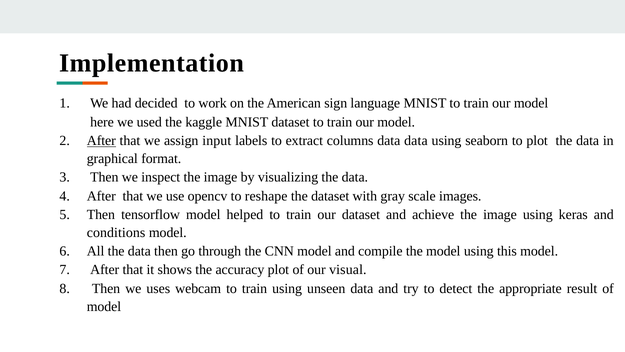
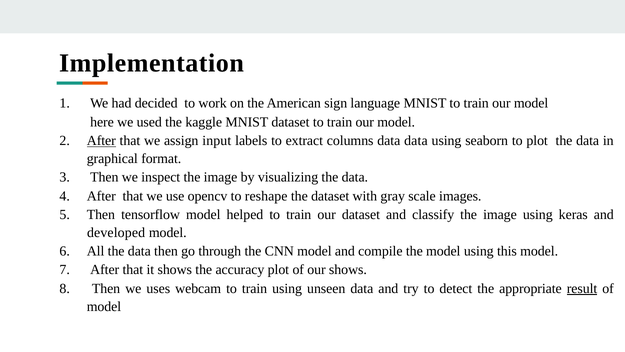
achieve: achieve -> classify (433, 214)
conditions: conditions -> developed (116, 232)
our visual: visual -> shows (348, 270)
result underline: none -> present (582, 288)
